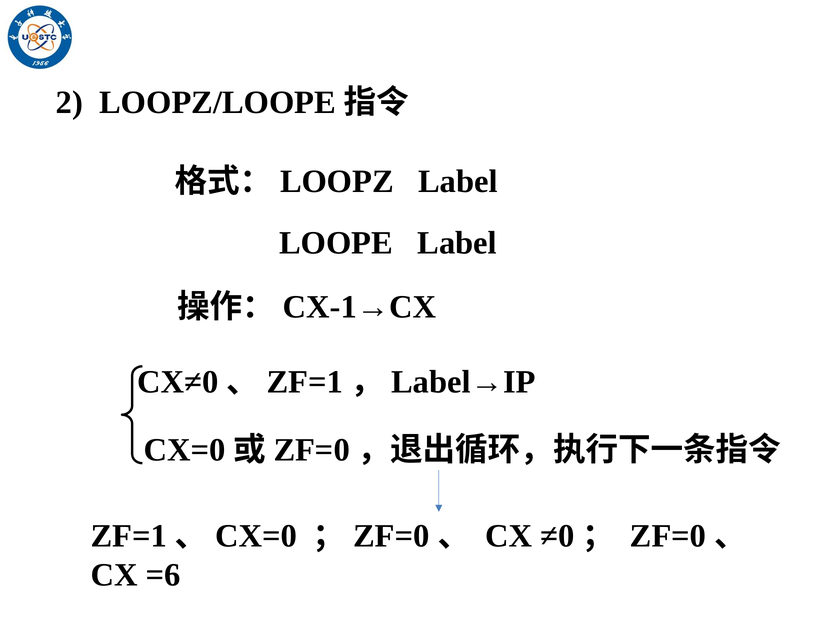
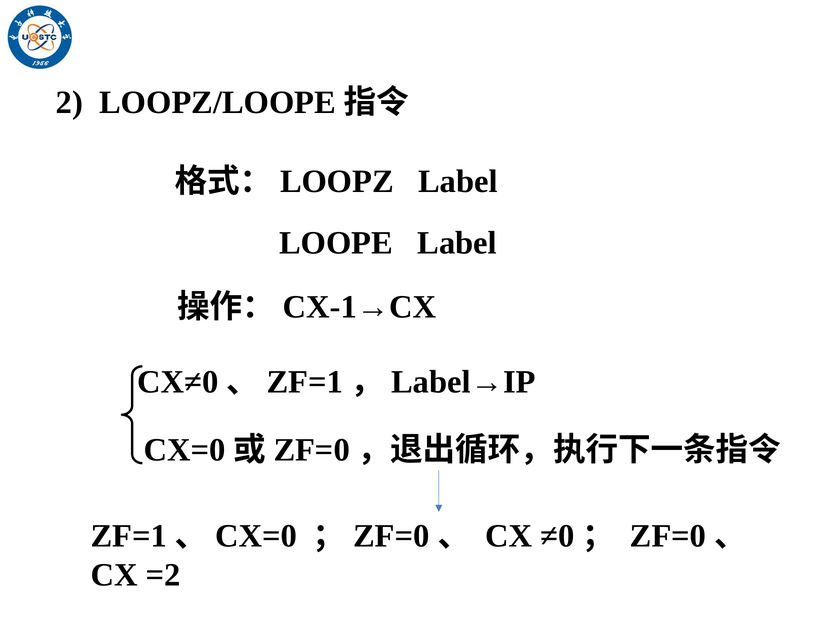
=6: =6 -> =2 (163, 576)
